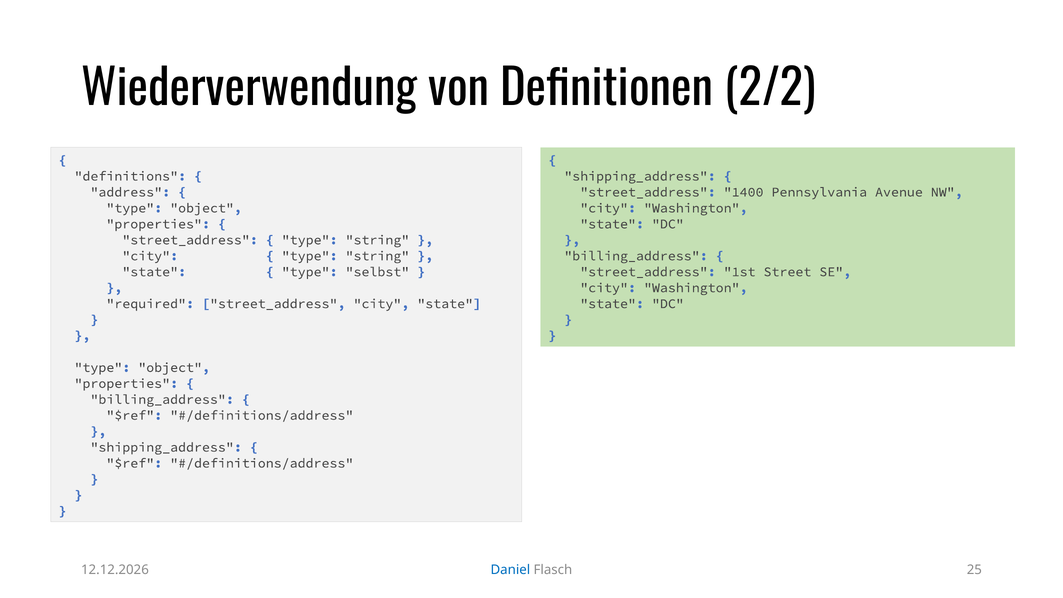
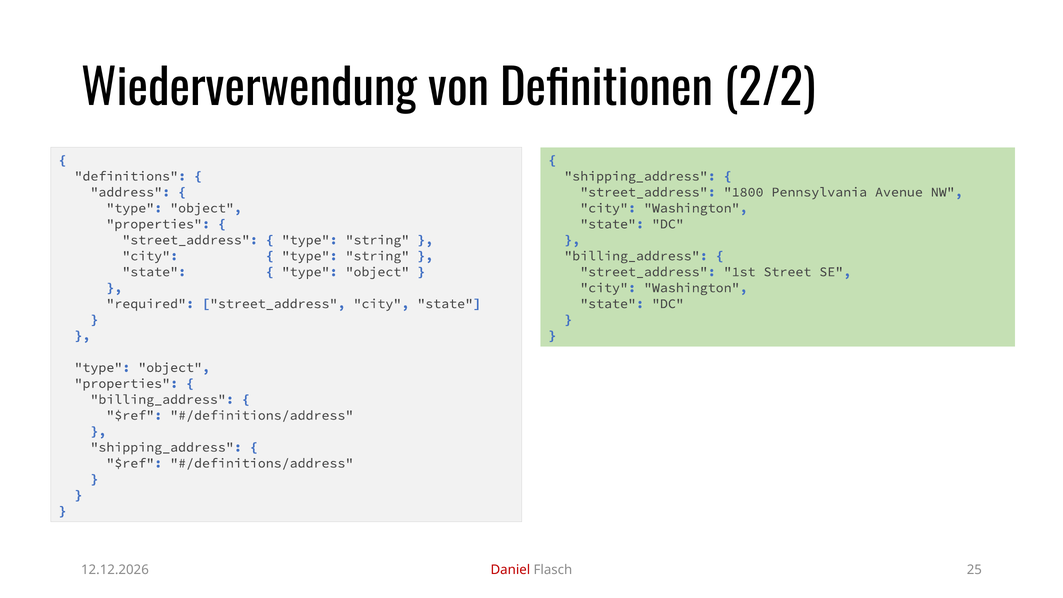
1400: 1400 -> 1800 (744, 192)
selbst: selbst -> object (377, 272)
Daniel colour: blue -> red (510, 570)
